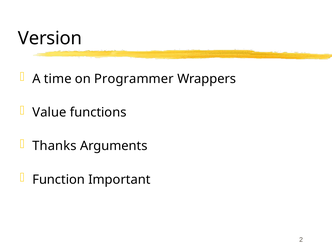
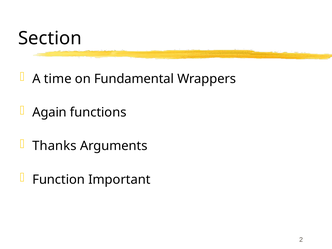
Version: Version -> Section (50, 38)
Programmer: Programmer -> Fundamental (134, 79)
Value: Value -> Again (50, 112)
